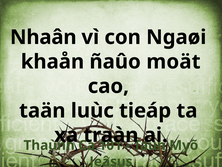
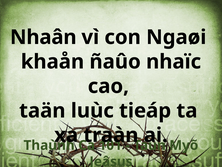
moät: moät -> nhaïc (174, 62)
